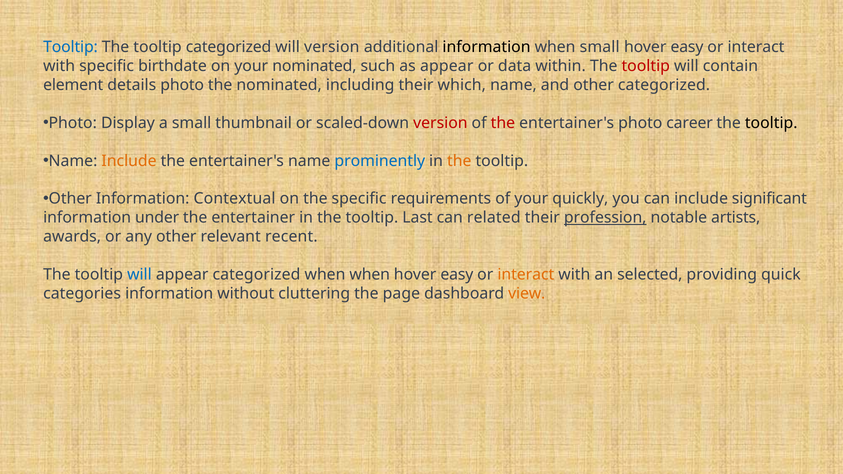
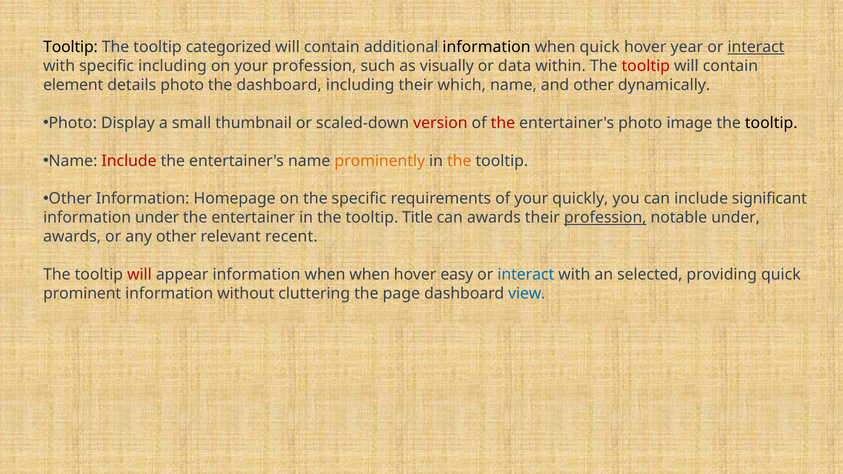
Tooltip colour: blue -> black (70, 47)
version: version -> contain (332, 47)
when small: small -> quick (600, 47)
easy: easy -> year (687, 47)
interact underline: none -> present (756, 47)
specific birthdate: birthdate -> including (172, 66)
your nominated: nominated -> profession (314, 66)
as appear: appear -> visually (447, 66)
the nominated: nominated -> dashboard (279, 85)
other categorized: categorized -> dynamically (664, 85)
career: career -> image (690, 123)
Include colour: orange -> red (129, 161)
prominently colour: blue -> orange (380, 161)
Contextual: Contextual -> Homepage (235, 199)
Last: Last -> Title (418, 218)
can related: related -> awards (494, 218)
notable artists: artists -> under (736, 218)
will colour: blue -> red (139, 275)
appear categorized: categorized -> information (257, 275)
interact colour: orange -> blue (526, 275)
categories: categories -> prominent (82, 294)
view colour: orange -> blue (527, 294)
